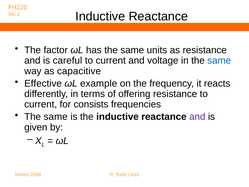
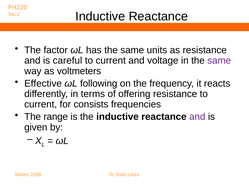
same colour: blue -> purple (219, 60)
capacitive: capacitive -> voltmeters (79, 71)
example: example -> following (99, 83)
same: same -> range (56, 117)
